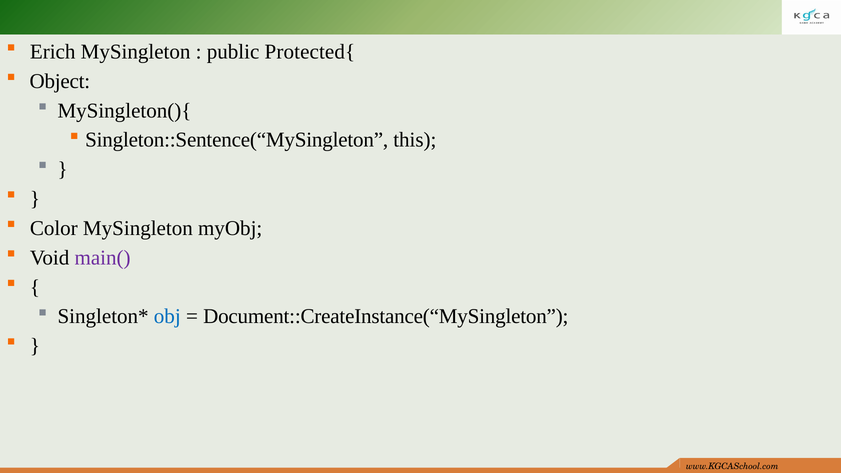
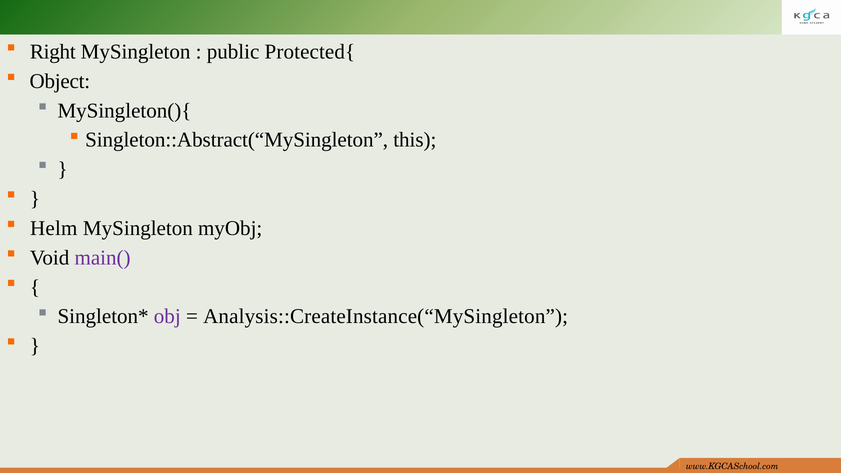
Erich: Erich -> Right (53, 52)
Singleton::Sentence(“MySingleton: Singleton::Sentence(“MySingleton -> Singleton::Abstract(“MySingleton (237, 140)
Color: Color -> Helm (54, 228)
obj colour: blue -> purple (167, 317)
Document::CreateInstance(“MySingleton: Document::CreateInstance(“MySingleton -> Analysis::CreateInstance(“MySingleton (386, 317)
